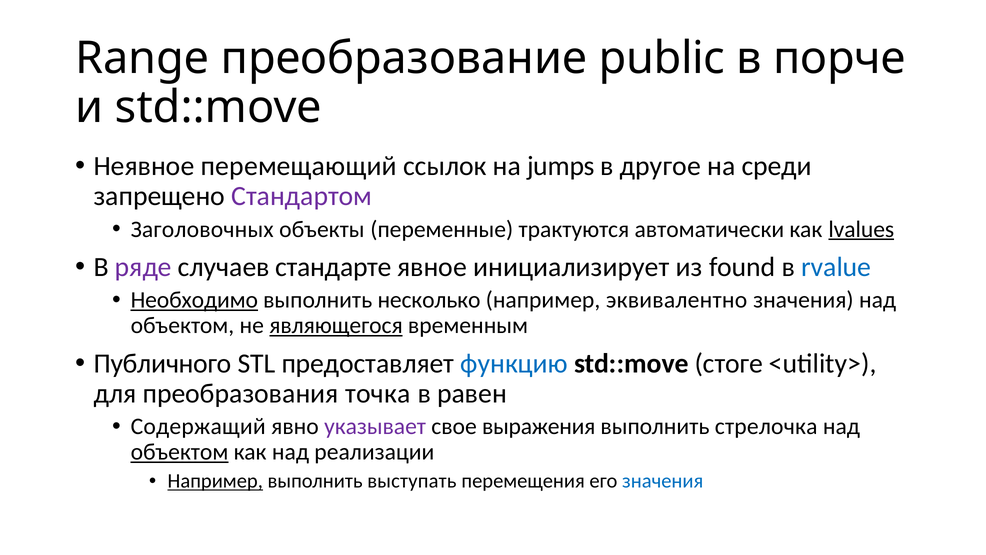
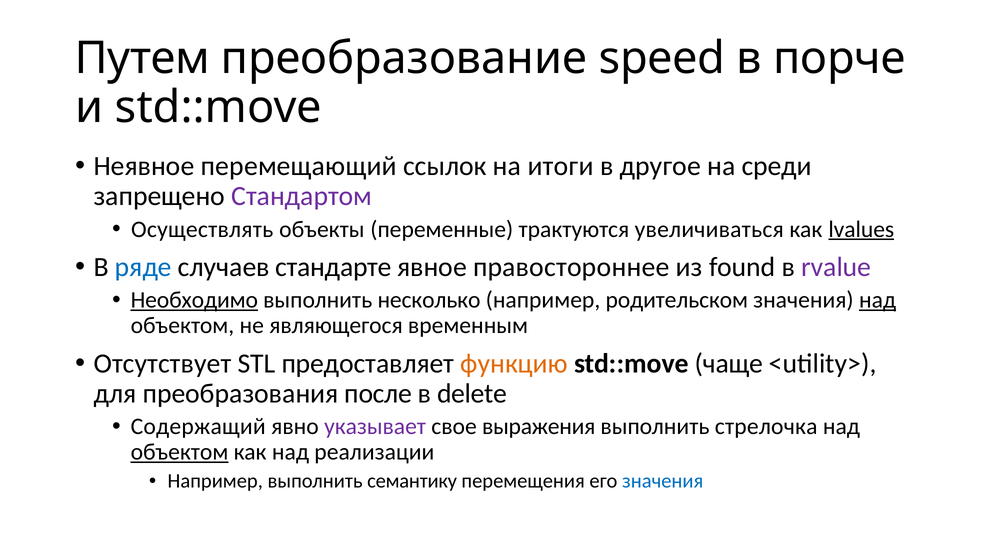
Range: Range -> Путем (142, 58)
public: public -> speed (662, 58)
jumps: jumps -> итоги (561, 166)
Заголовочных: Заголовочных -> Осуществлять (202, 229)
автоматически: автоматически -> увеличиваться (709, 229)
ряде colour: purple -> blue (143, 267)
инициализирует: инициализирует -> правостороннее (571, 267)
rvalue colour: blue -> purple (836, 267)
эквивалентно: эквивалентно -> родительском (677, 300)
над underline: none -> present (878, 300)
являющегося underline: present -> none (336, 325)
Публичного: Публичного -> Отсутствует (162, 363)
функцию colour: blue -> orange (514, 363)
стоге: стоге -> чаще (729, 363)
точка: точка -> после (378, 393)
равен: равен -> delete (472, 393)
Например underline: present -> none (215, 481)
выступать: выступать -> семантику (412, 481)
